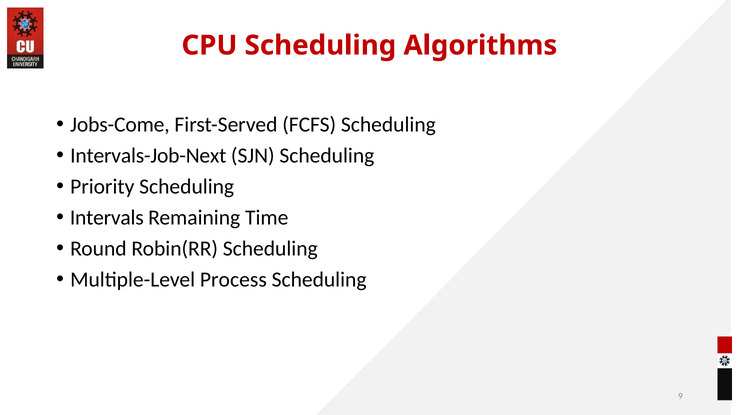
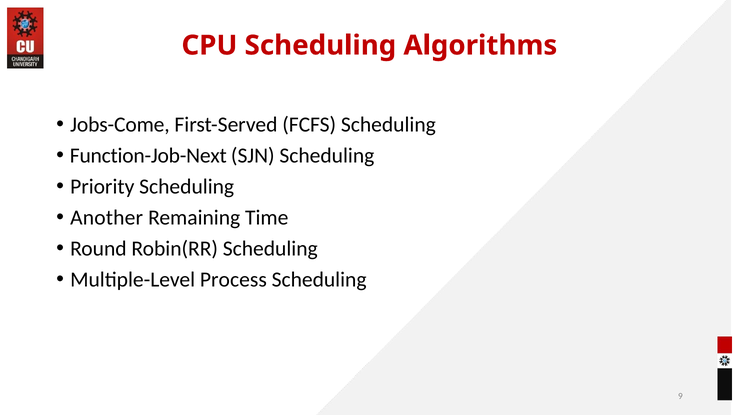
Intervals-Job-Next: Intervals-Job-Next -> Function-Job-Next (148, 156)
Intervals: Intervals -> Another (107, 218)
